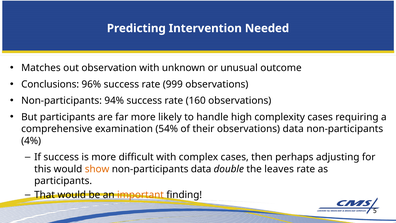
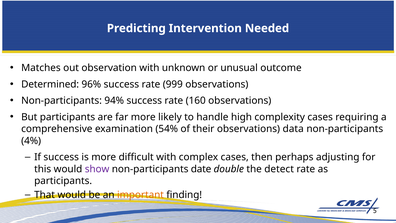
Conclusions: Conclusions -> Determined (50, 84)
show colour: orange -> purple (97, 169)
non-participants data: data -> date (201, 169)
leaves: leaves -> detect (279, 169)
